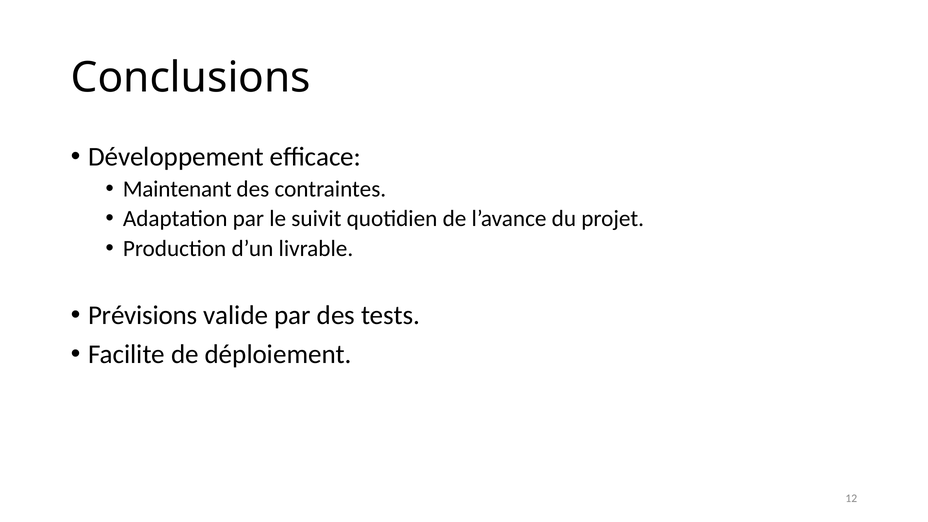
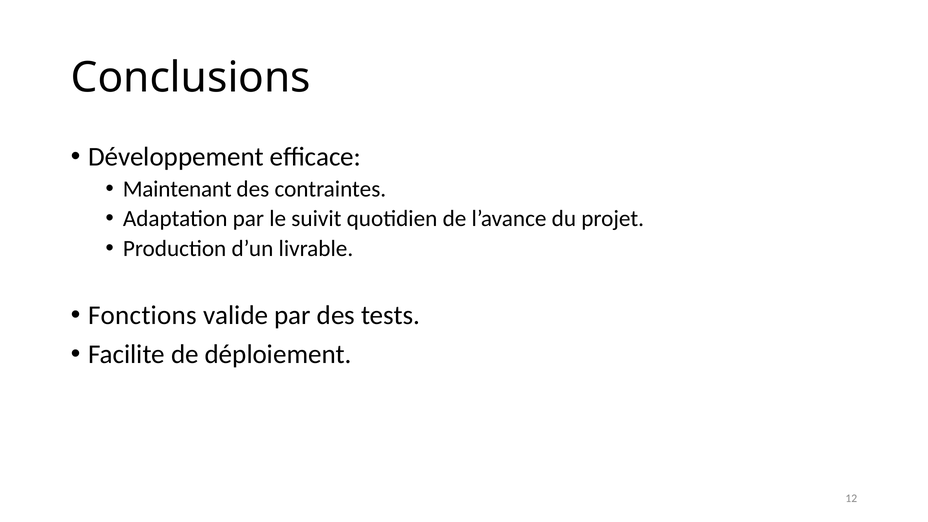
Prévisions: Prévisions -> Fonctions (143, 315)
